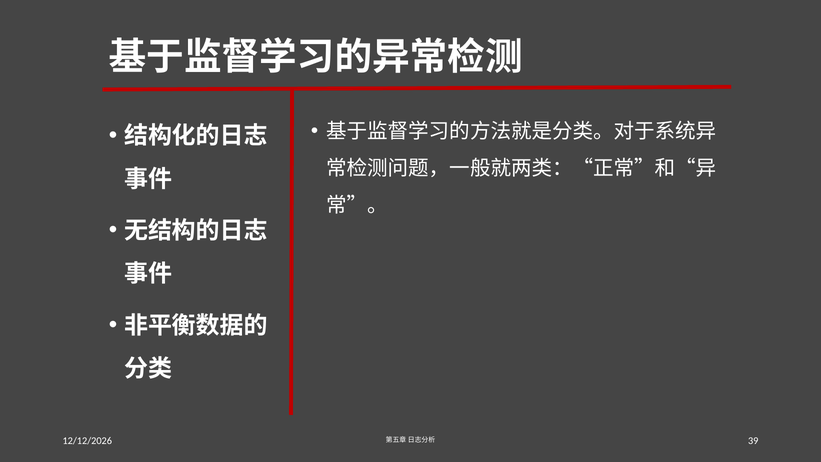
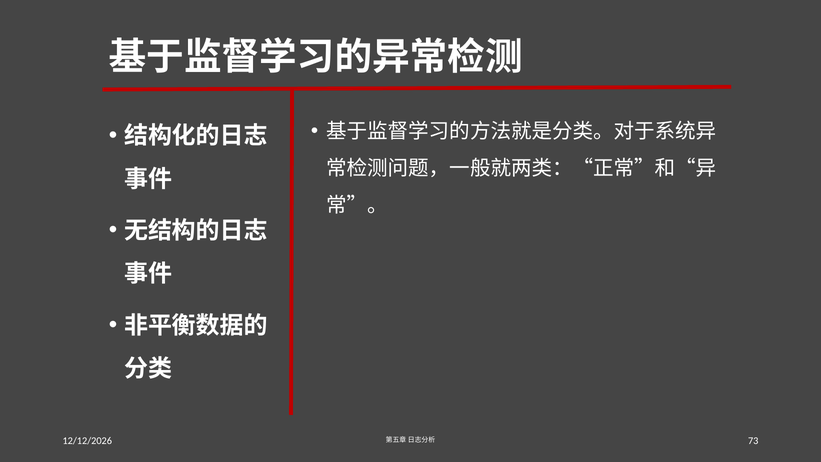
39: 39 -> 73 (753, 441)
